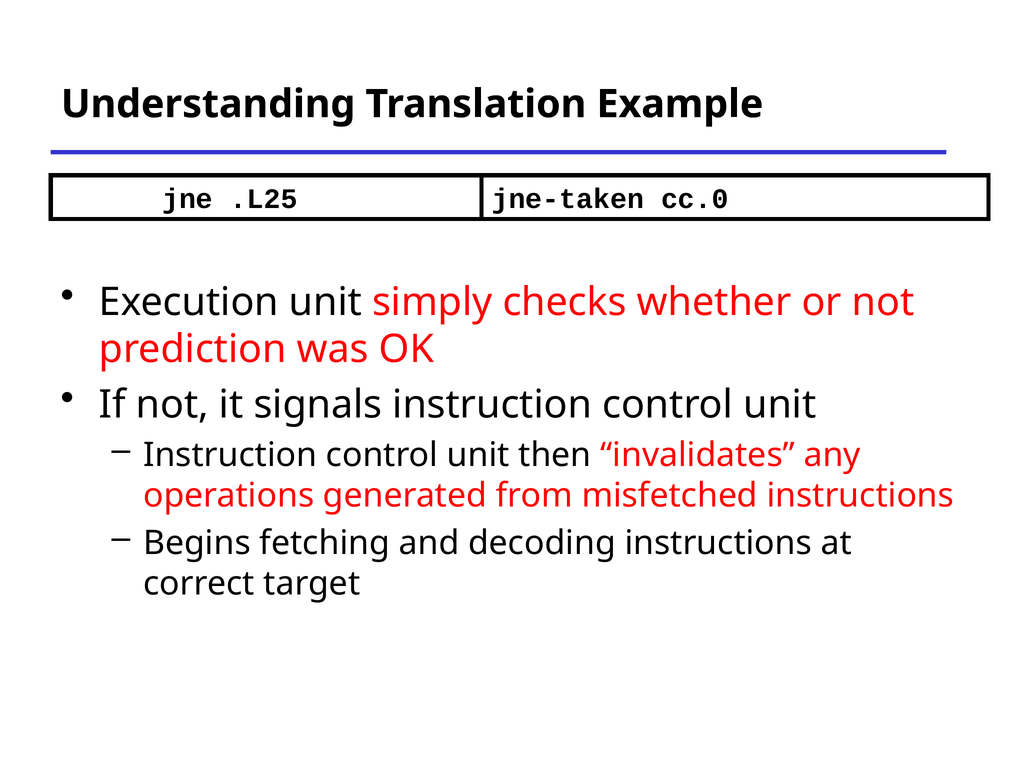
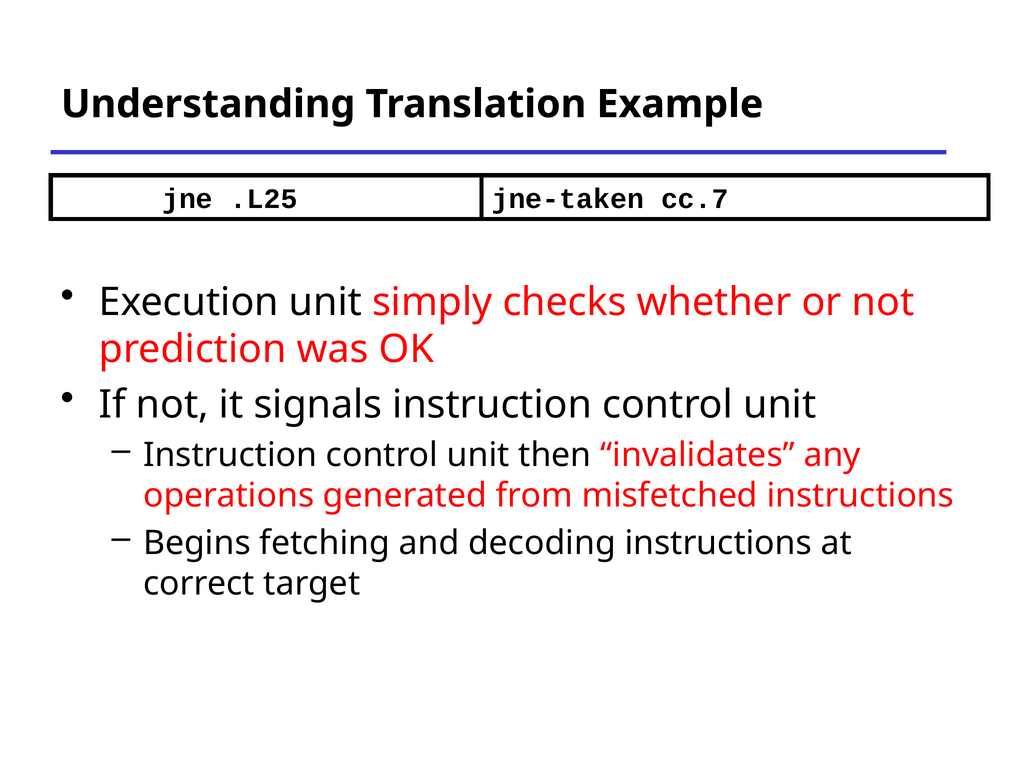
cc.0: cc.0 -> cc.7 (695, 199)
